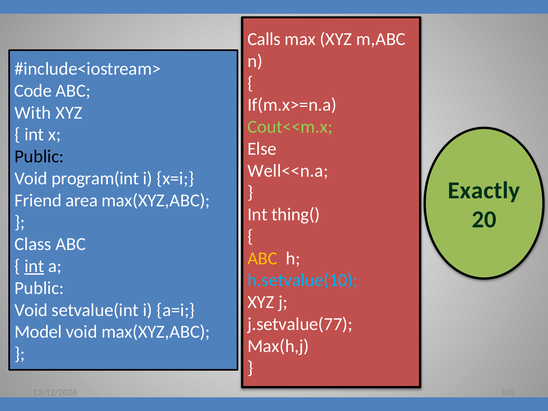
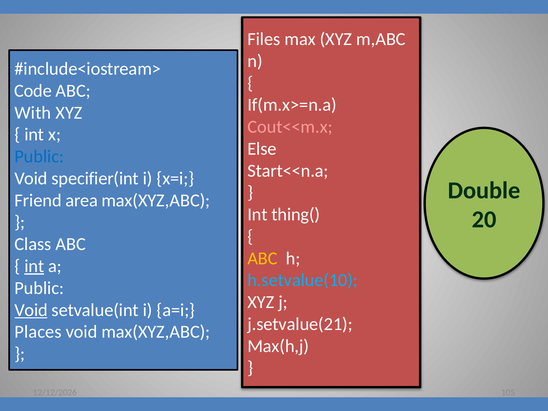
Calls: Calls -> Files (264, 39)
Cout<<m.x colour: light green -> pink (290, 127)
Public colour: black -> blue (39, 157)
Well<<n.a: Well<<n.a -> Start<<n.a (288, 171)
program(int: program(int -> specifier(int (95, 178)
Exactly: Exactly -> Double (484, 190)
Void underline: none -> present (31, 310)
j.setvalue(77: j.setvalue(77 -> j.setvalue(21 (300, 324)
Model: Model -> Places (38, 332)
